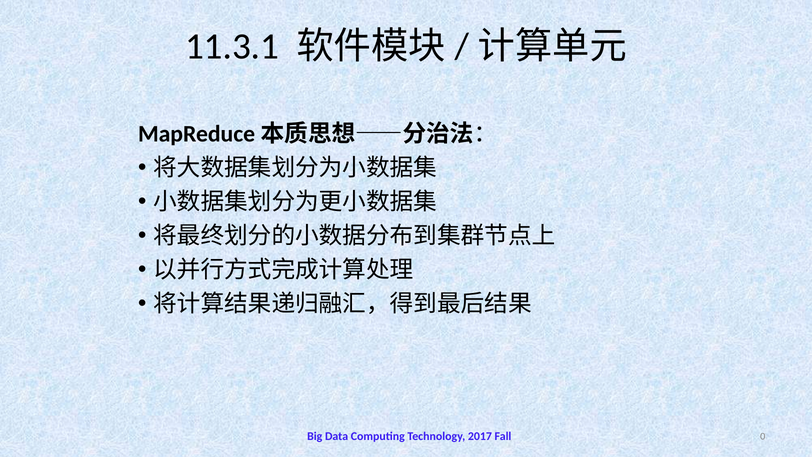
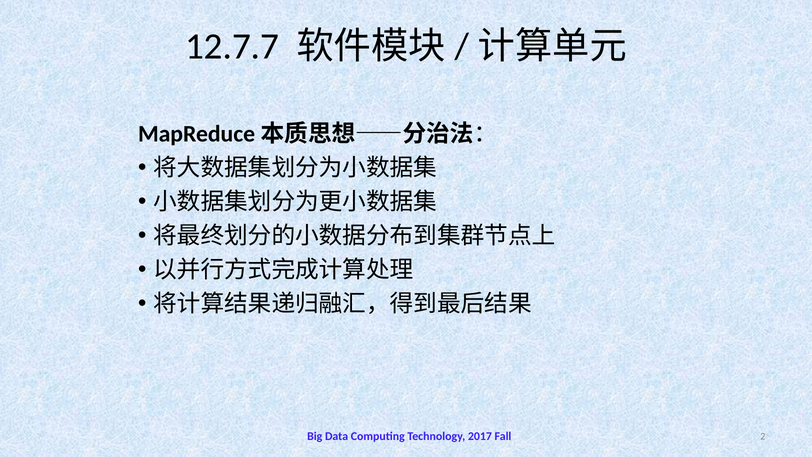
11.3.1: 11.3.1 -> 12.7.7 (232, 46)
0: 0 -> 2 (763, 436)
